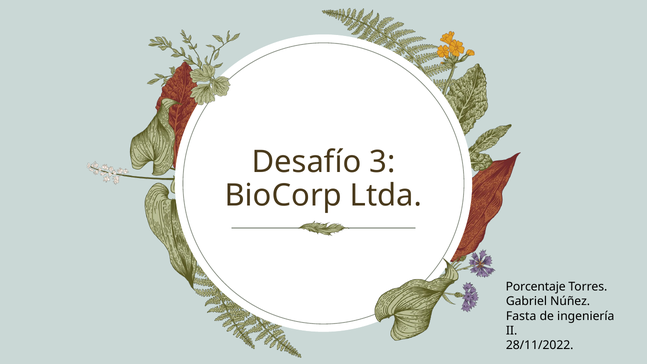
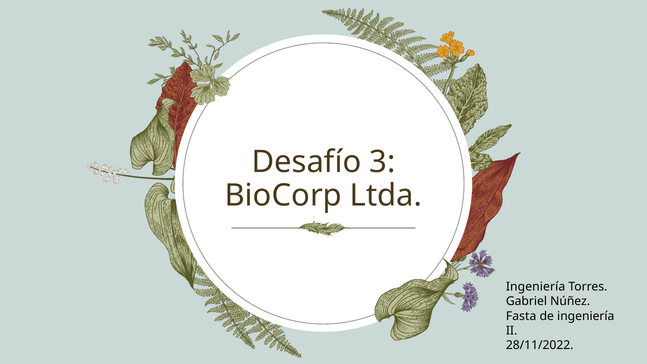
Porcentaje: Porcentaje -> Ingeniería (536, 287)
